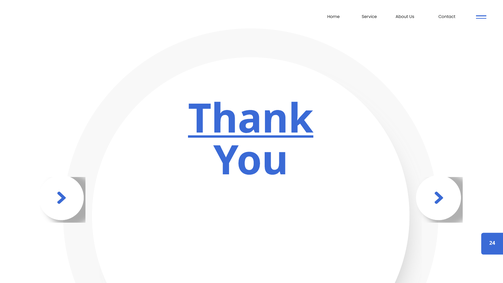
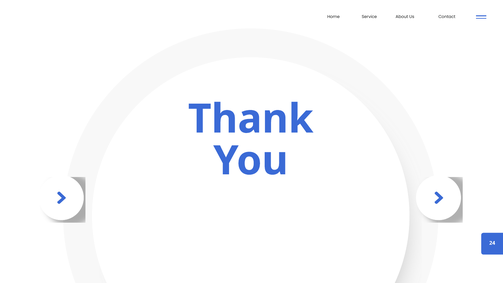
Thank underline: present -> none (251, 119)
